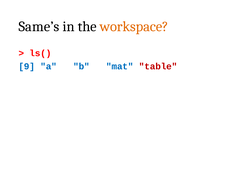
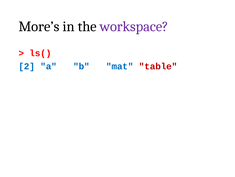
Same’s: Same’s -> More’s (39, 26)
workspace colour: orange -> purple (134, 26)
9: 9 -> 2 (27, 66)
